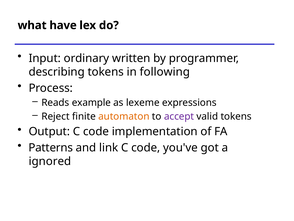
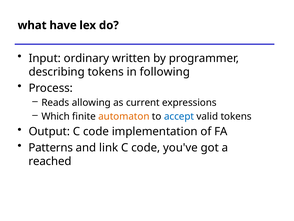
example: example -> allowing (91, 102)
lexeme: lexeme -> current (143, 102)
Reject: Reject -> Which (56, 116)
accept colour: purple -> blue (179, 116)
ignored: ignored -> reached (50, 161)
